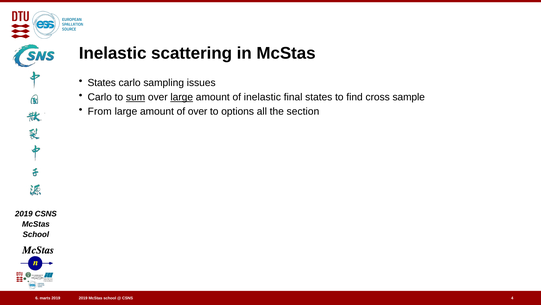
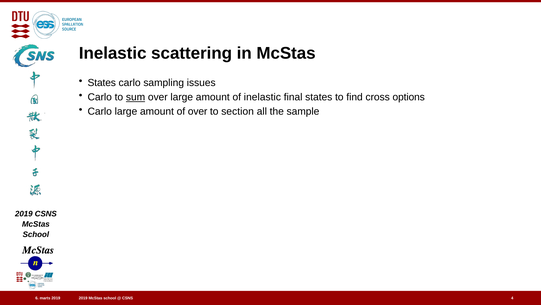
large underline: present -> none (182, 97)
sample: sample -> options (409, 97)
From: From -> Carlo (100, 111)
options: options -> section (238, 111)
section: section -> sample (303, 111)
